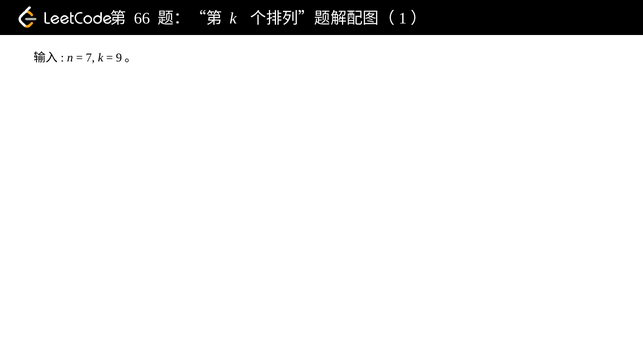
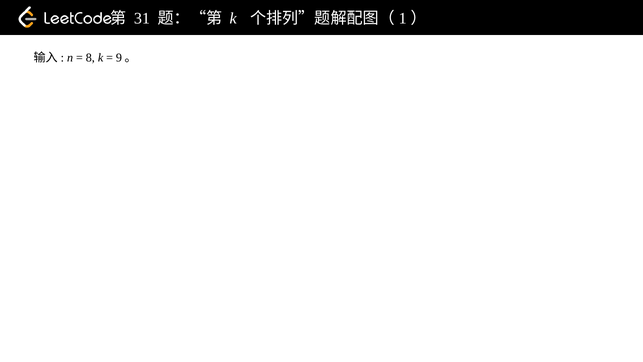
66: 66 -> 31 (142, 19)
7: 7 -> 8 (90, 58)
